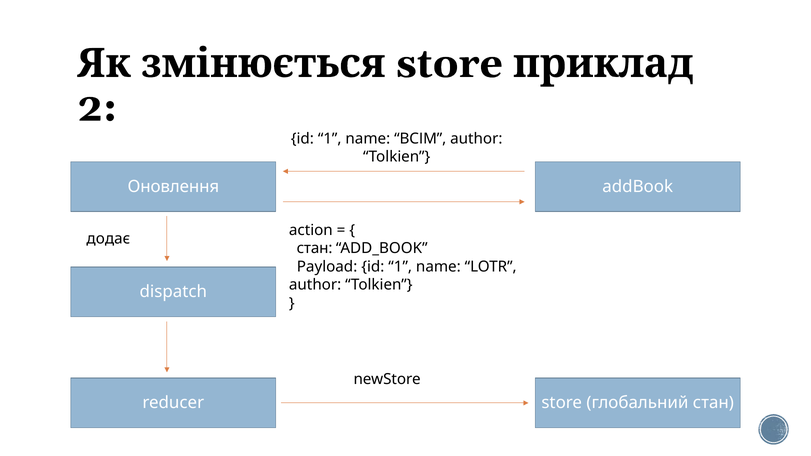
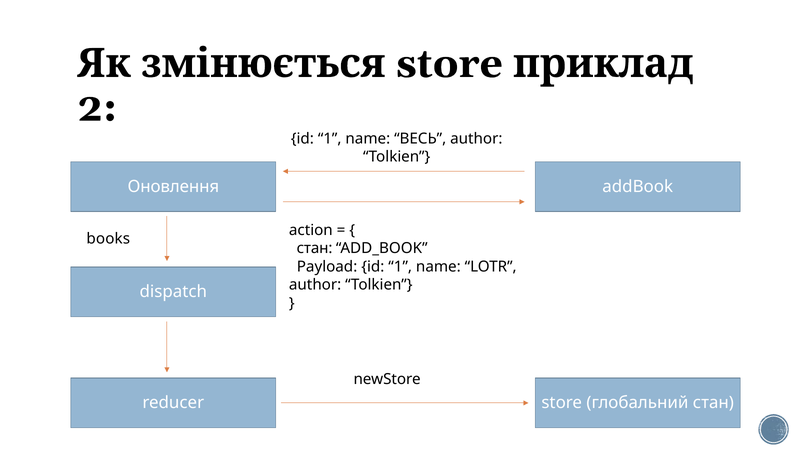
ВСІМ: ВСІМ -> ВЕСЬ (420, 139)
додає: додає -> books (108, 239)
